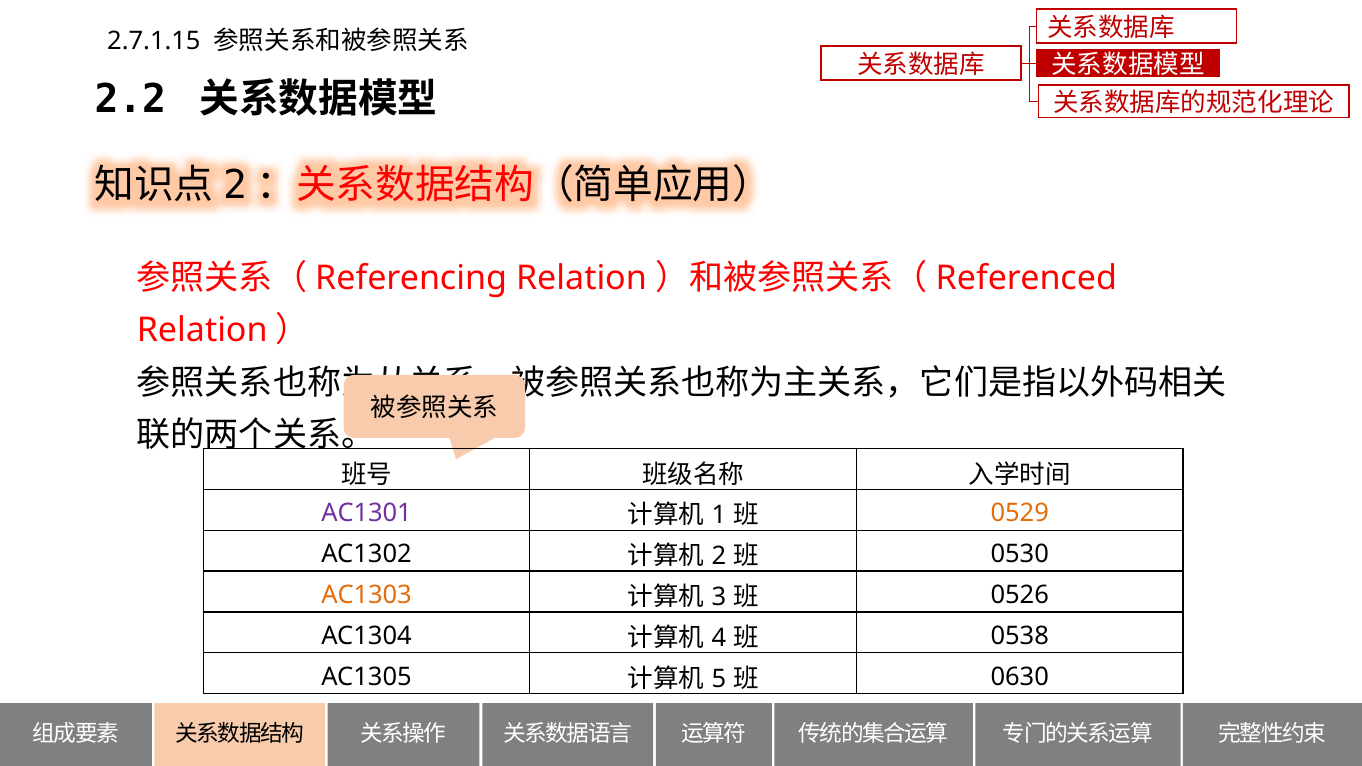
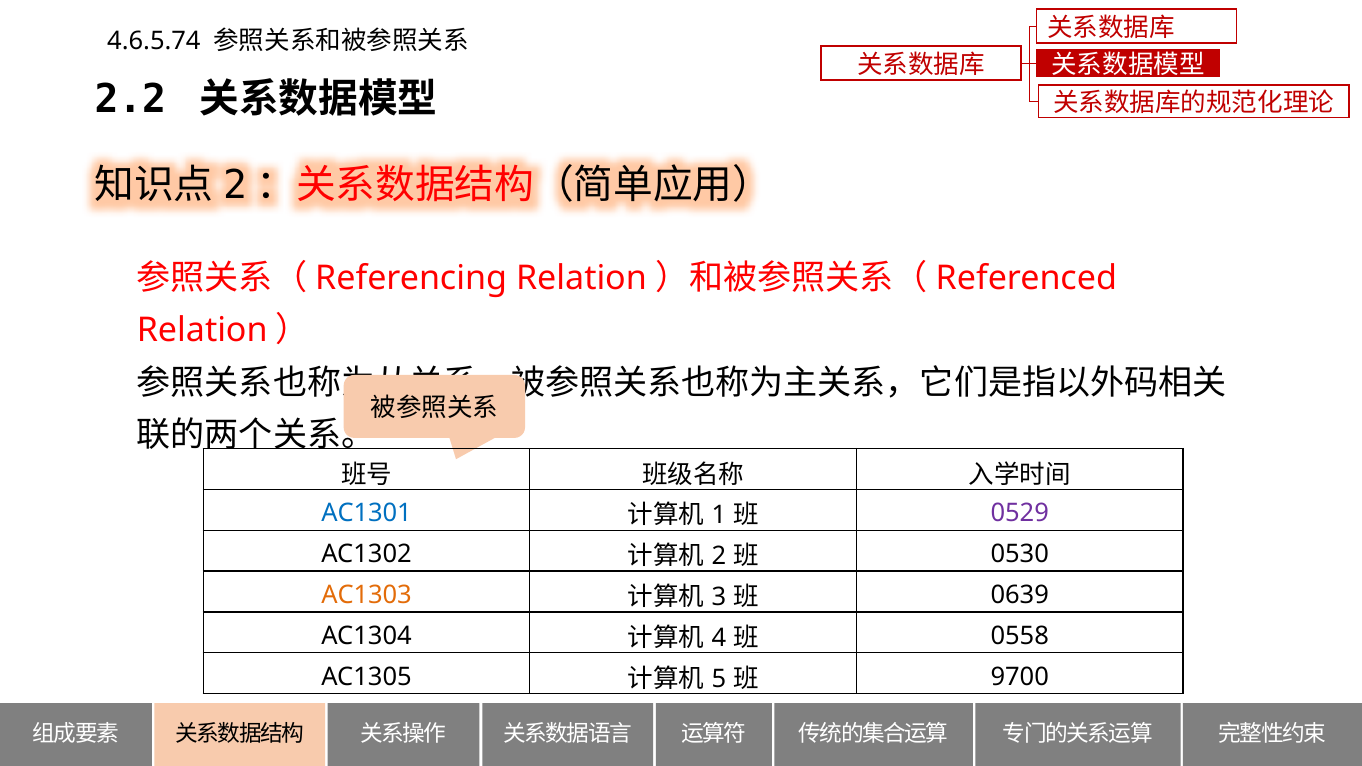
2.7.1.15: 2.7.1.15 -> 4.6.5.74 (154, 42)
AC1301 colour: purple -> blue (367, 513)
0529 colour: orange -> purple (1020, 513)
0526: 0526 -> 0639 (1020, 595)
0538: 0538 -> 0558 (1020, 636)
0630: 0630 -> 9700 (1020, 677)
